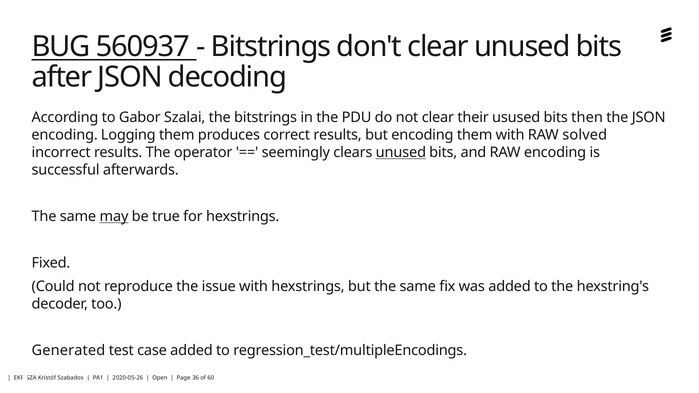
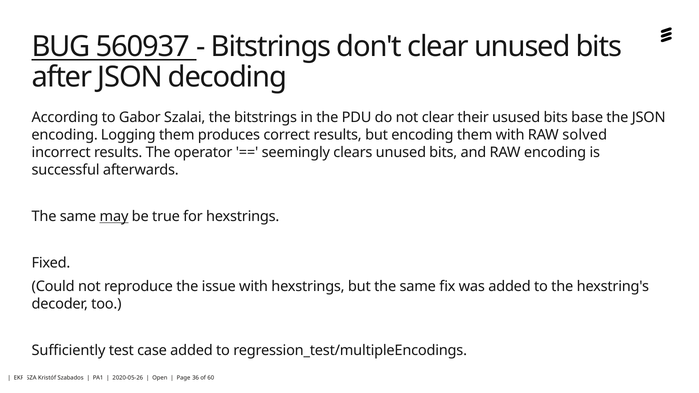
then: then -> base (587, 118)
unused underline: present -> none (401, 153)
Generated: Generated -> Sufficiently (69, 351)
